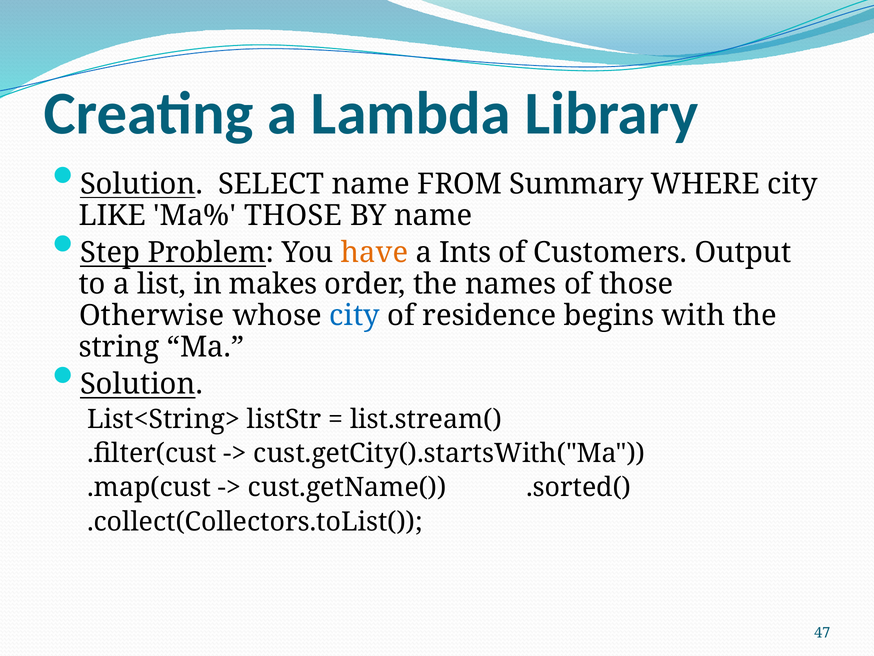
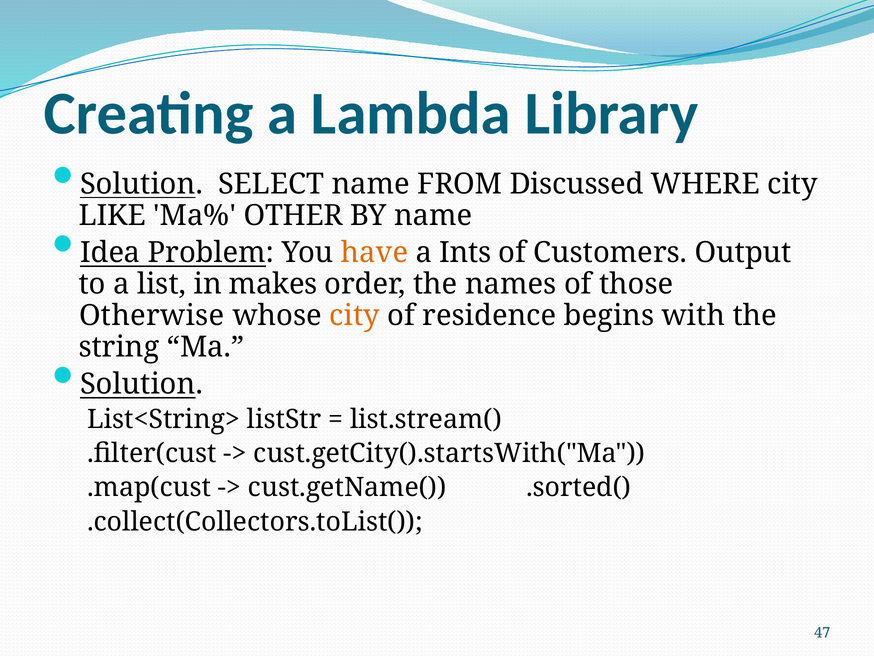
Summary: Summary -> Discussed (576, 184)
Ma% THOSE: THOSE -> OTHER (293, 216)
Step: Step -> Idea (110, 253)
city colour: blue -> orange (355, 316)
